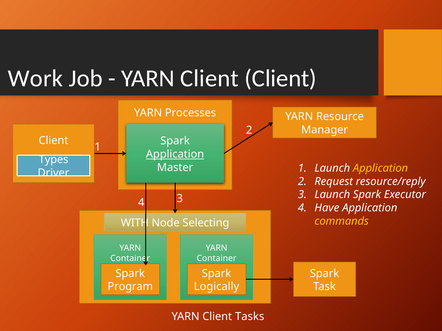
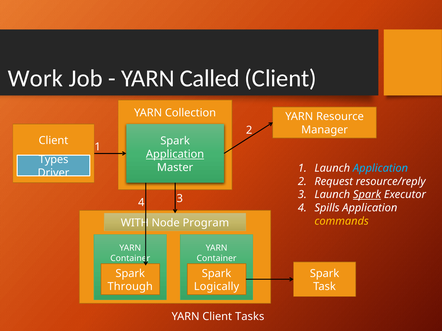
Client: Client -> Called (210, 78)
Processes: Processes -> Collection (190, 113)
Application colour: yellow -> light blue (381, 168)
Spark underline: none -> present (367, 195)
Have: Have -> Spills (327, 208)
Selecting: Selecting -> Program (206, 223)
Program: Program -> Through (130, 287)
